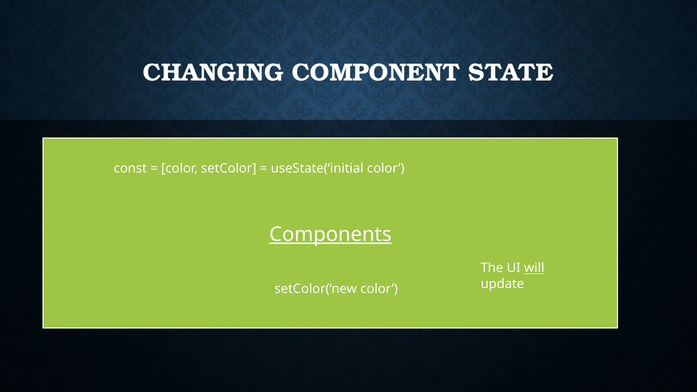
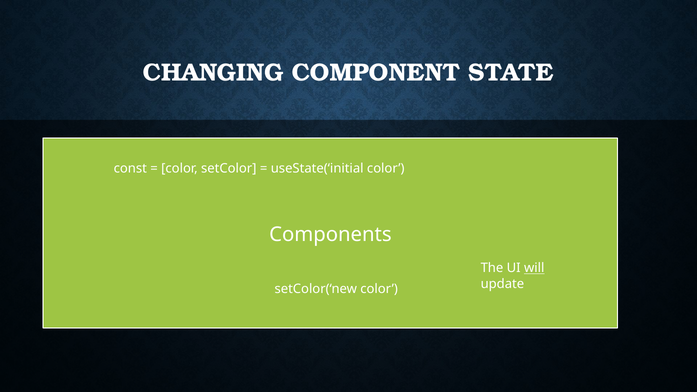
Components underline: present -> none (330, 235)
